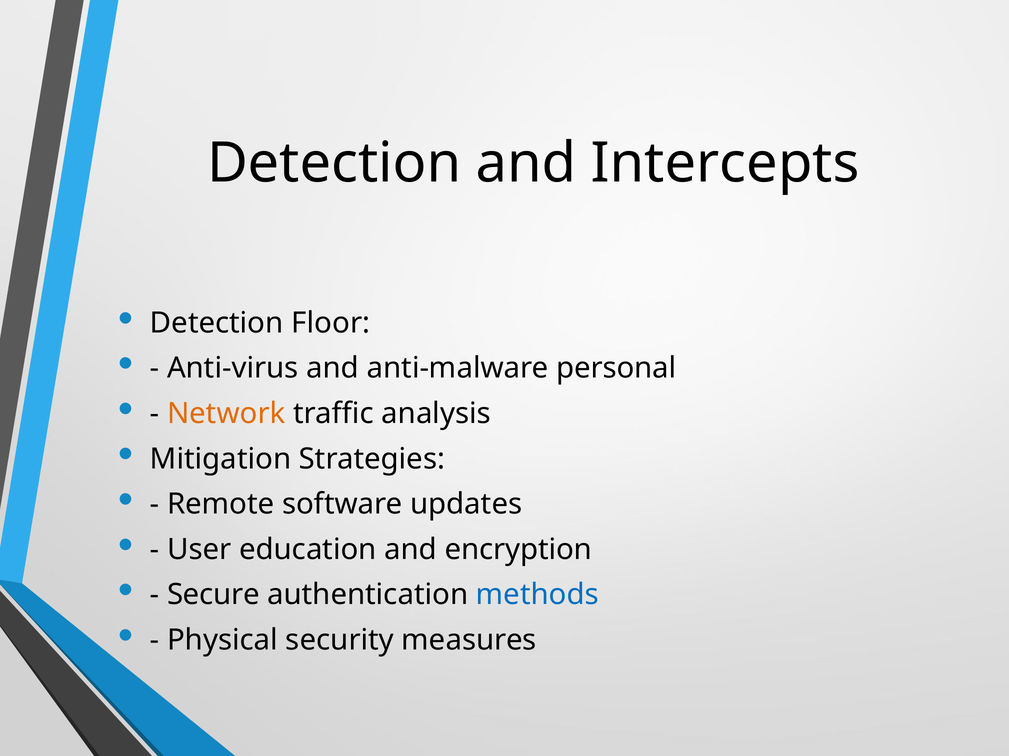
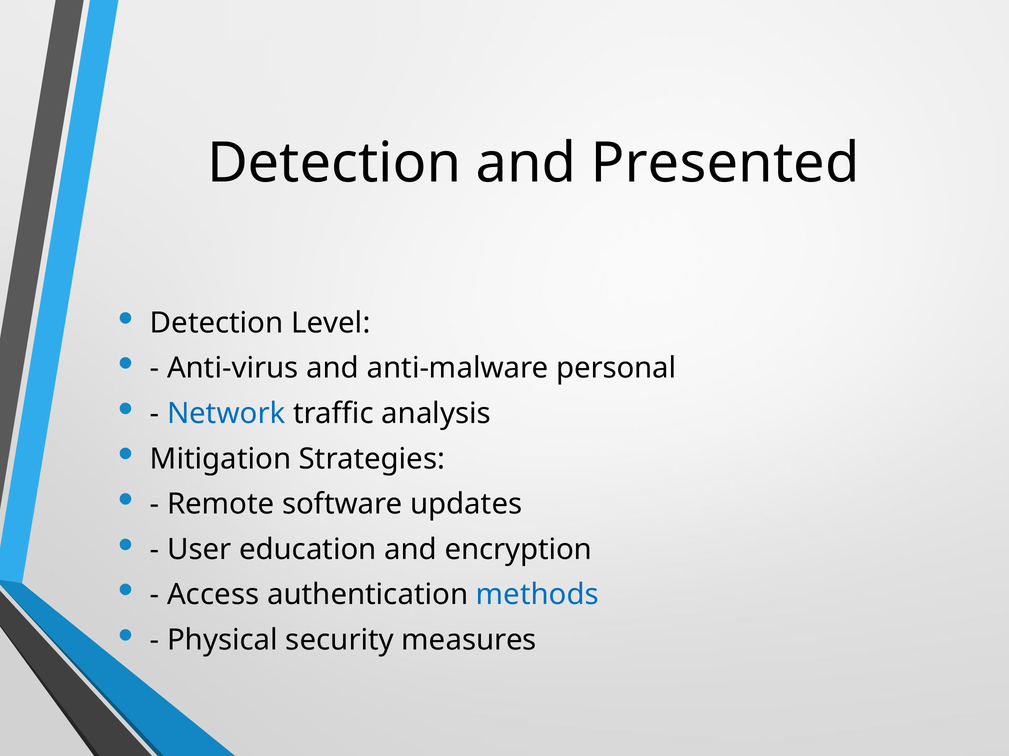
Intercepts: Intercepts -> Presented (725, 164)
Floor: Floor -> Level (331, 323)
Network colour: orange -> blue (226, 414)
Secure: Secure -> Access (213, 595)
